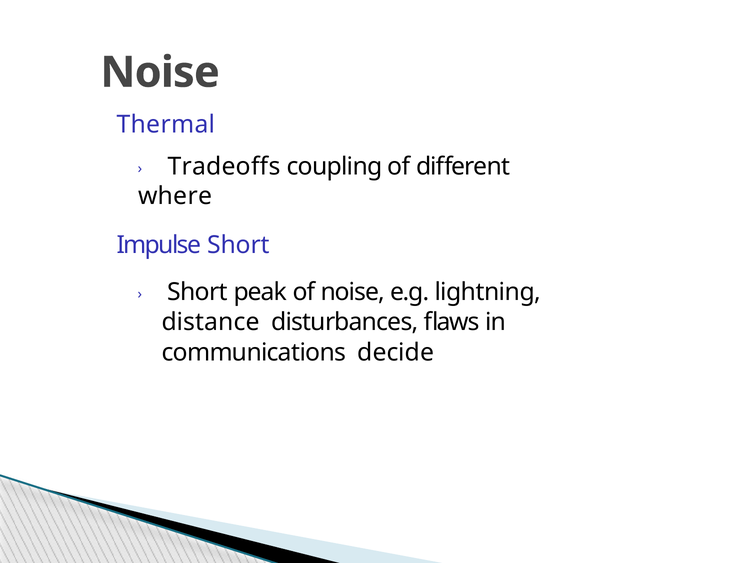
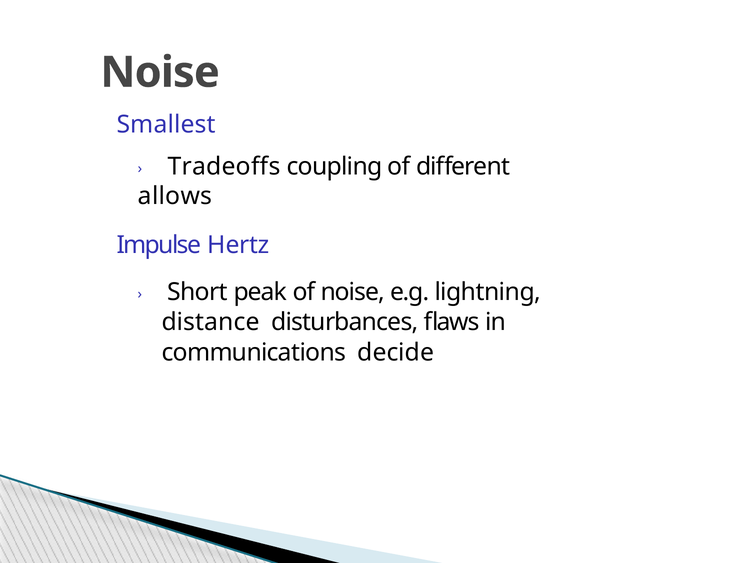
Thermal: Thermal -> Smallest (166, 124)
where: where -> allows (175, 196)
Impulse Short: Short -> Hertz (239, 245)
